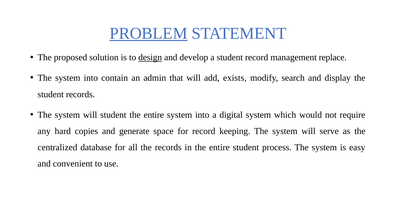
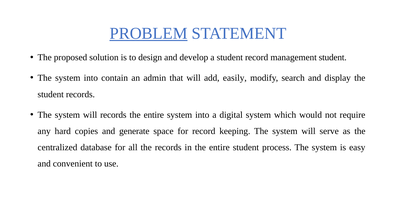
design underline: present -> none (150, 57)
management replace: replace -> student (333, 57)
exists: exists -> easily (235, 78)
will student: student -> records (113, 115)
